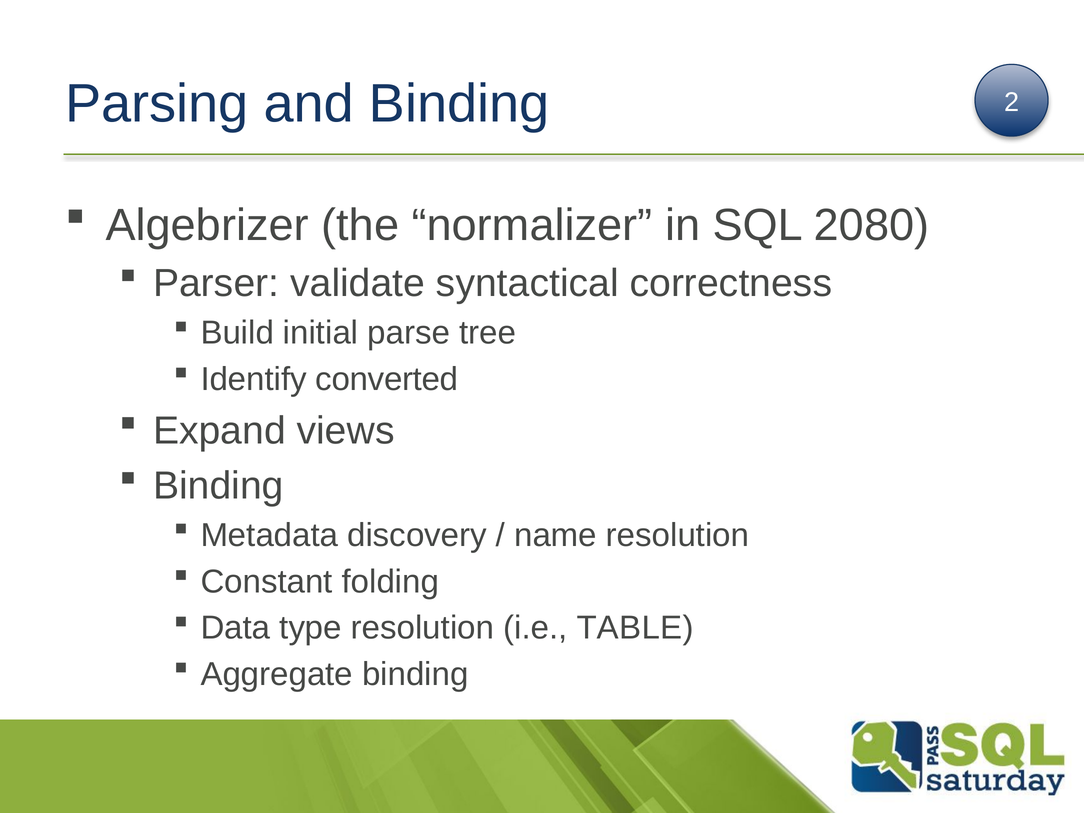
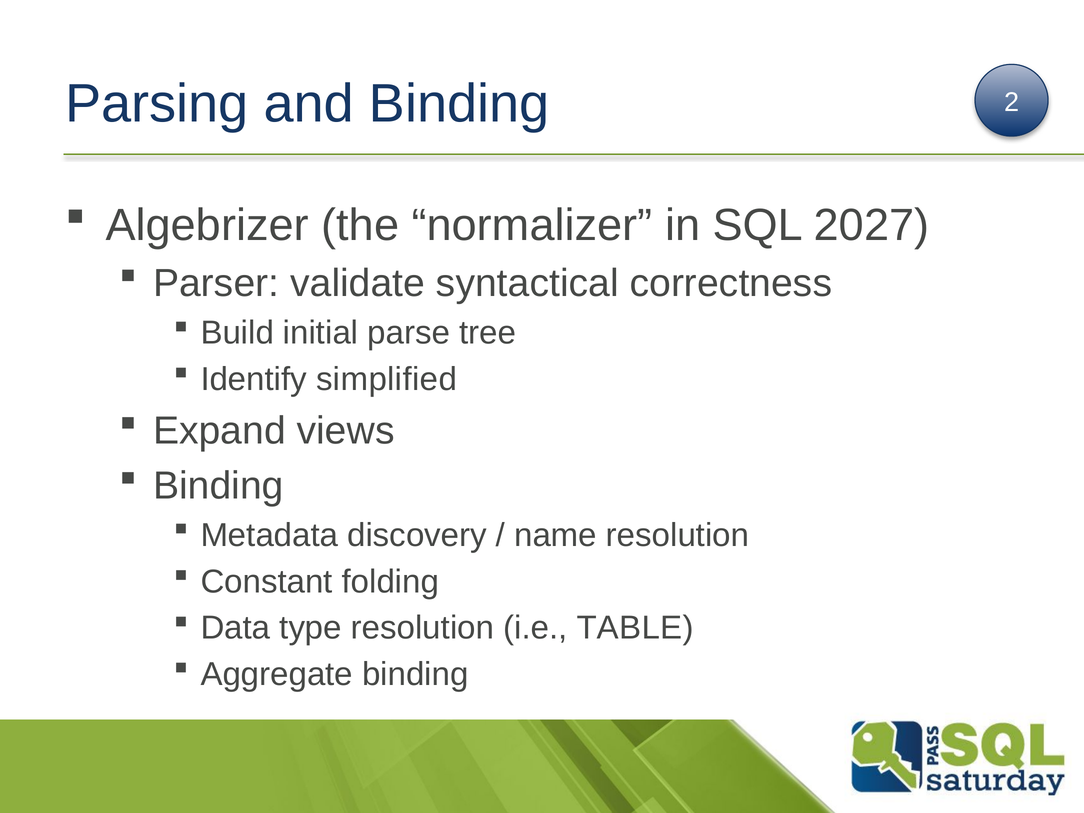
2080: 2080 -> 2027 (872, 225)
converted: converted -> simplified (387, 379)
